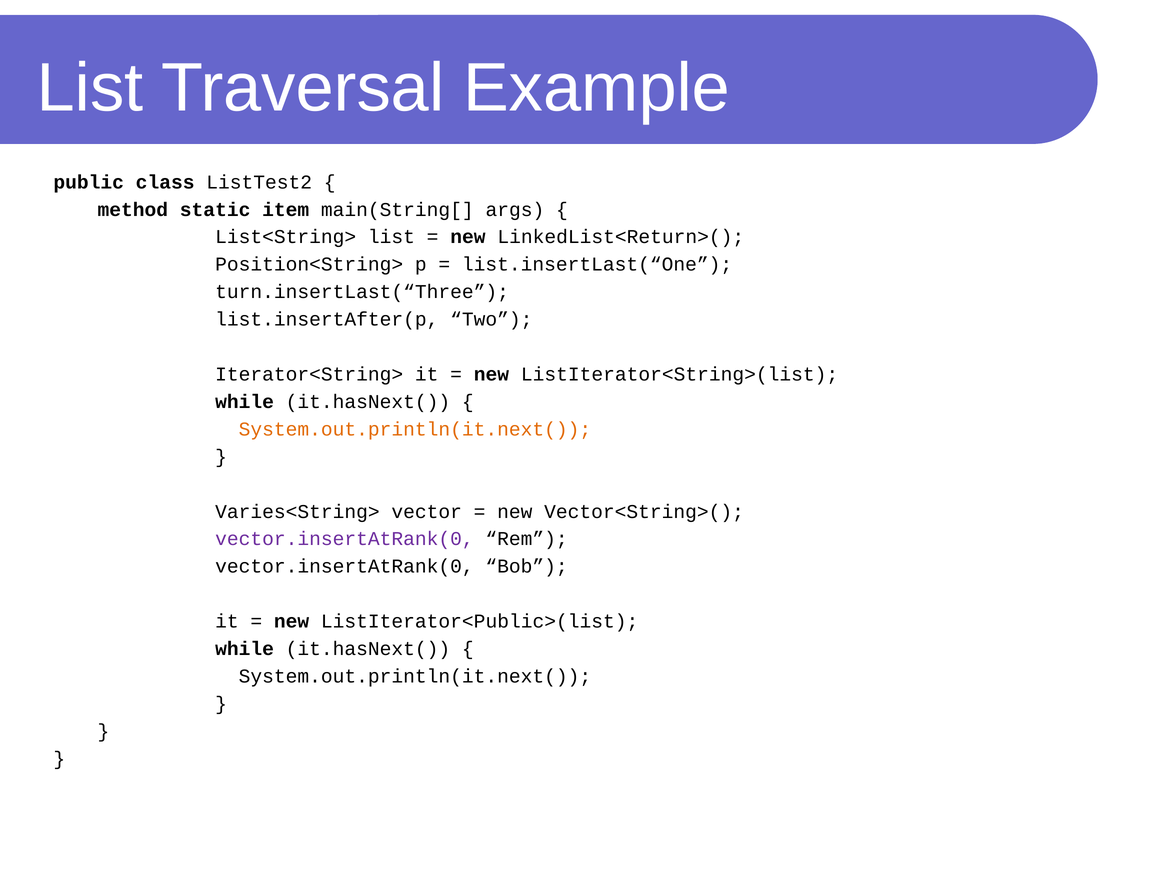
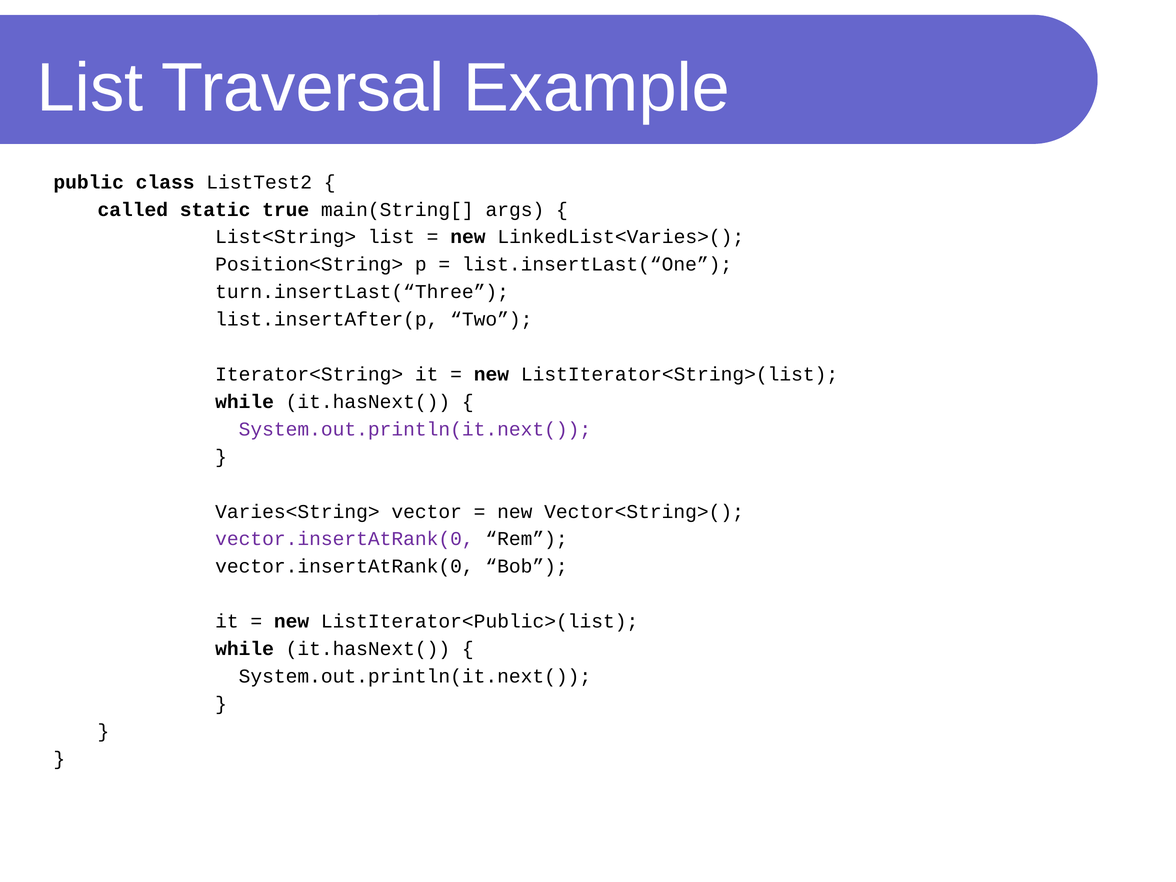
method: method -> called (133, 210)
item: item -> true (286, 210)
LinkedList<Return>(: LinkedList<Return>( -> LinkedList<Varies>( (621, 237)
System.out.println(it.next( colour: orange -> purple (415, 429)
